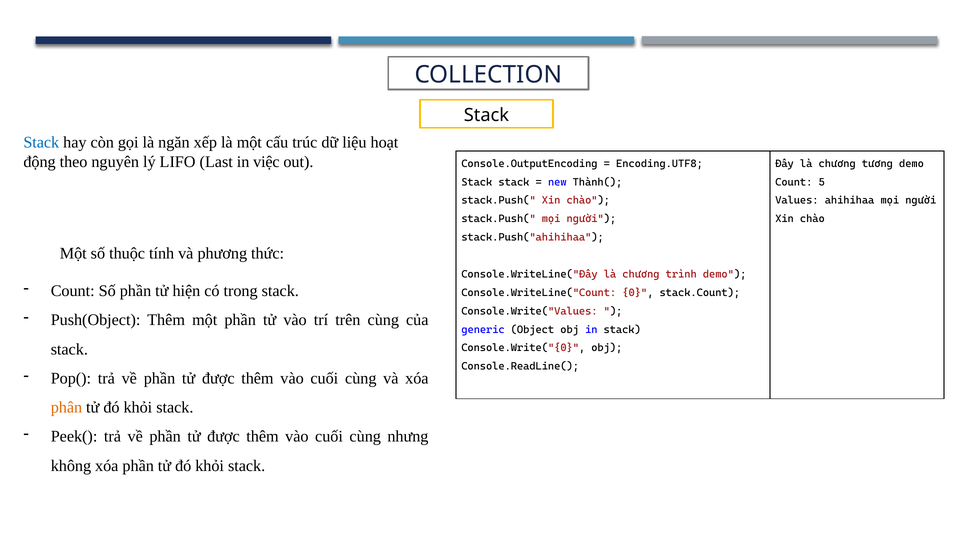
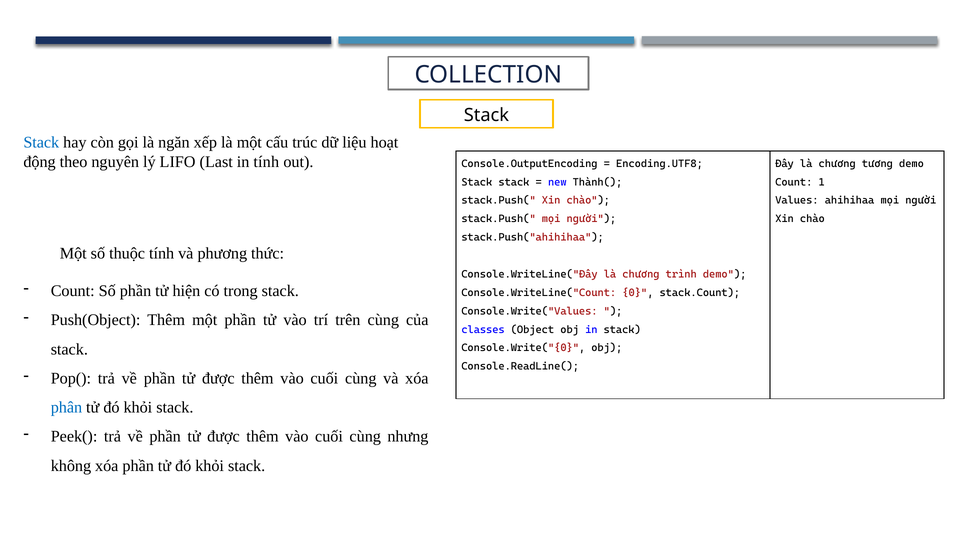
in việc: việc -> tính (266, 162)
5: 5 -> 1 (822, 182)
generic: generic -> classes (483, 330)
phân colour: orange -> blue (66, 408)
